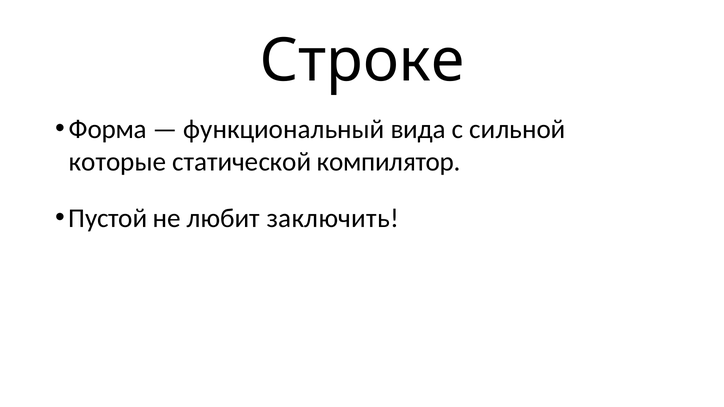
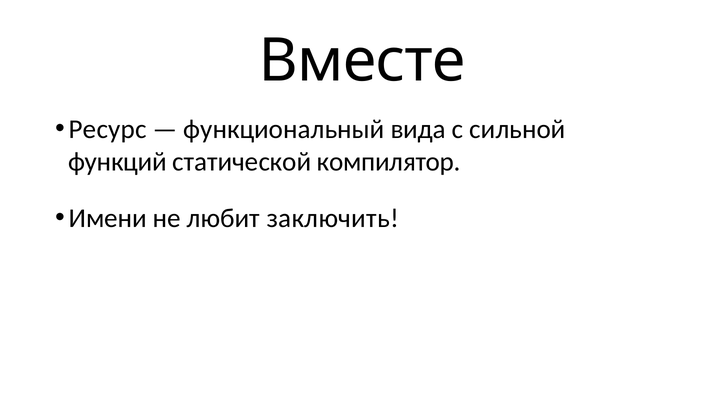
Строке: Строке -> Вместе (362, 61)
Форма: Форма -> Ресурс (108, 129)
которые: которые -> функций (118, 162)
Пустой: Пустой -> Имени (108, 218)
